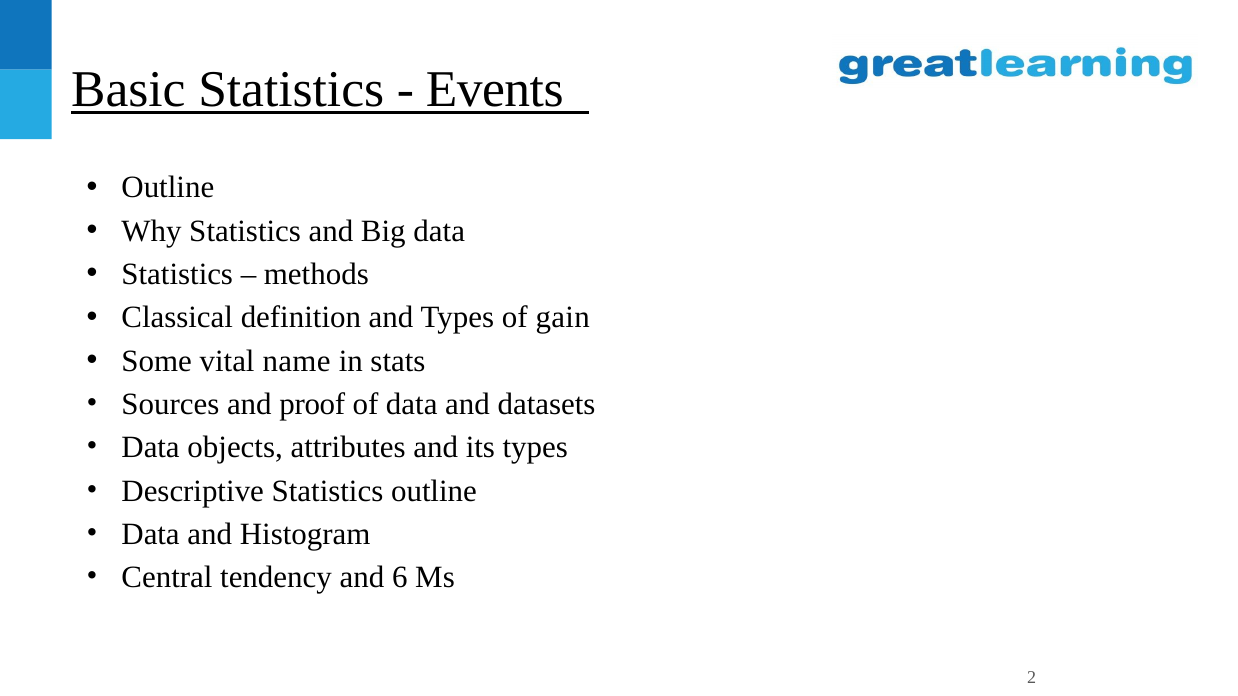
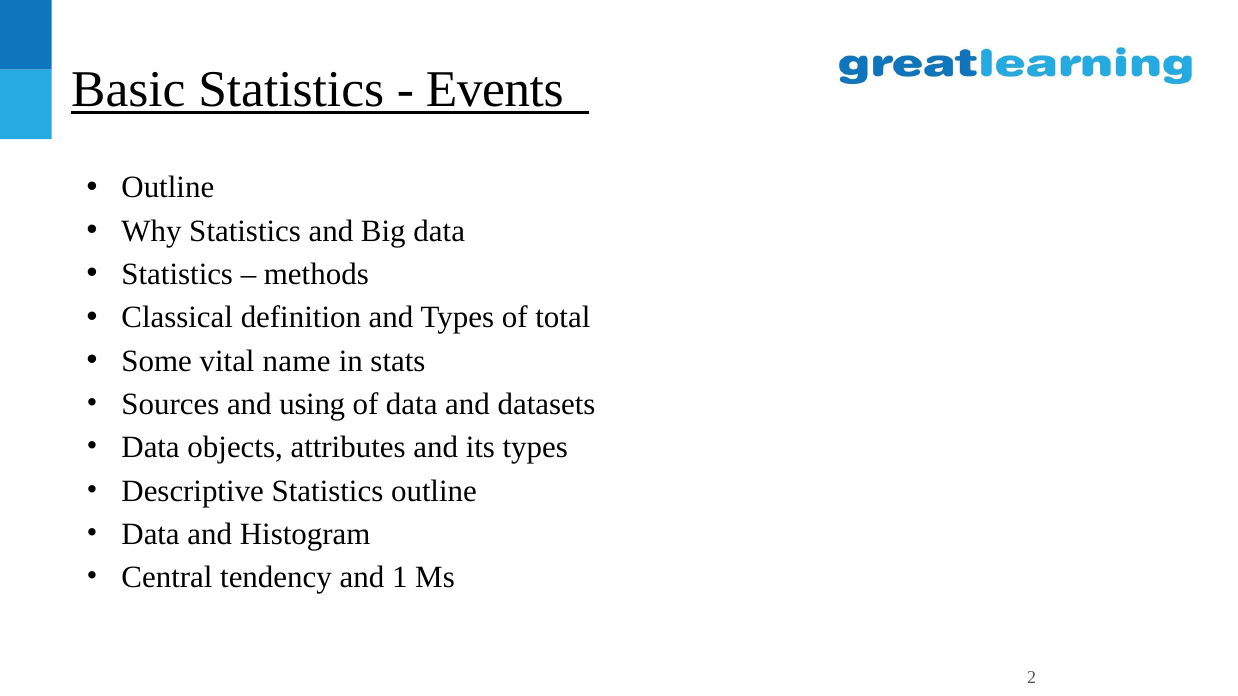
gain: gain -> total (563, 318)
proof: proof -> using (312, 404)
6: 6 -> 1 (400, 578)
